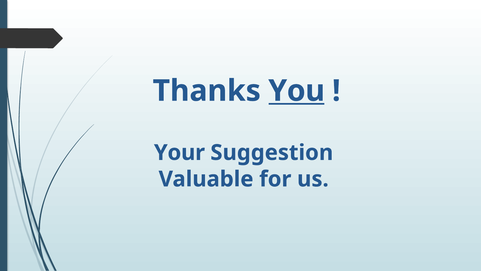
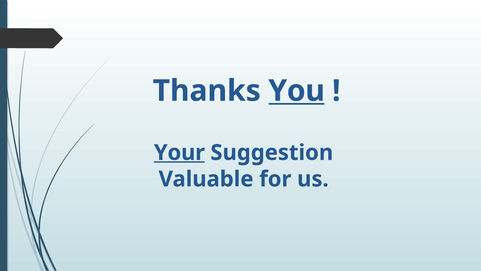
Your underline: none -> present (179, 152)
